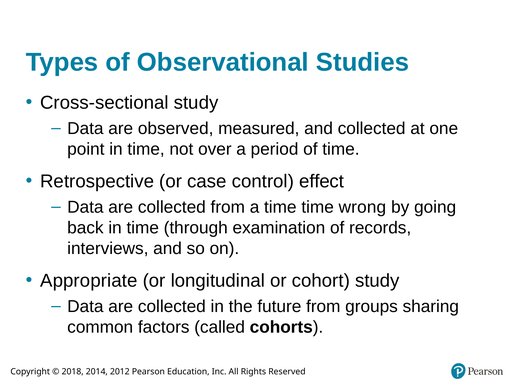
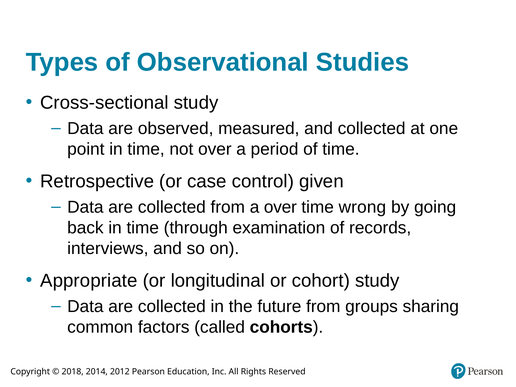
effect: effect -> given (321, 181)
a time: time -> over (280, 207)
